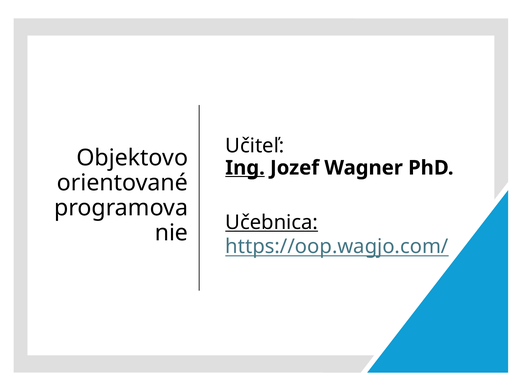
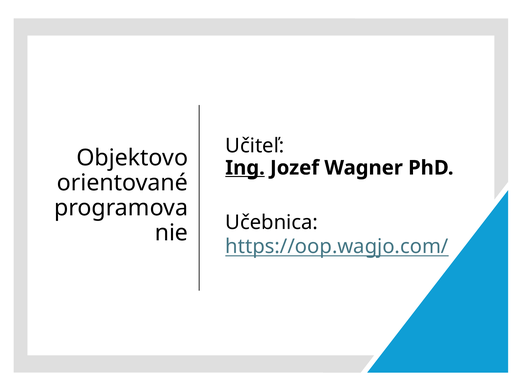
Učebnica underline: present -> none (272, 223)
